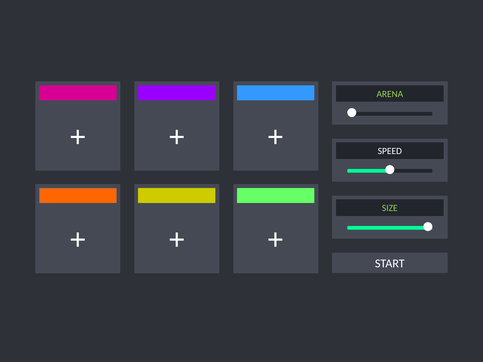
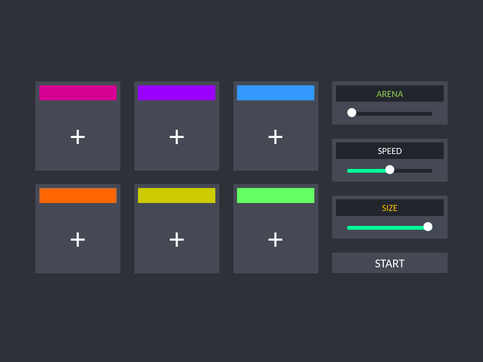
SIZE colour: light green -> yellow (390, 208)
